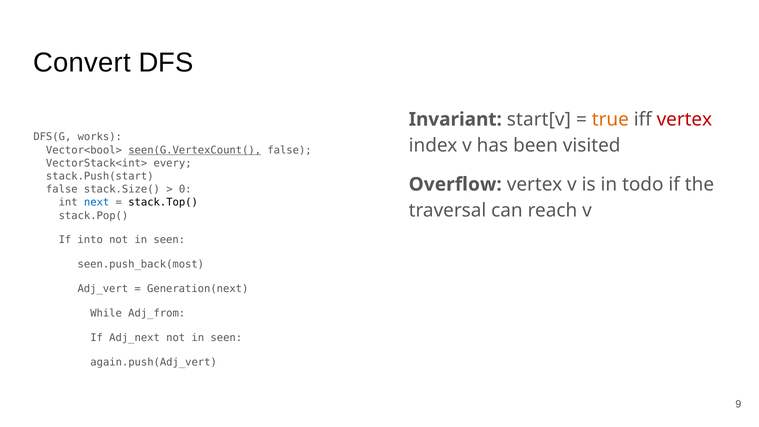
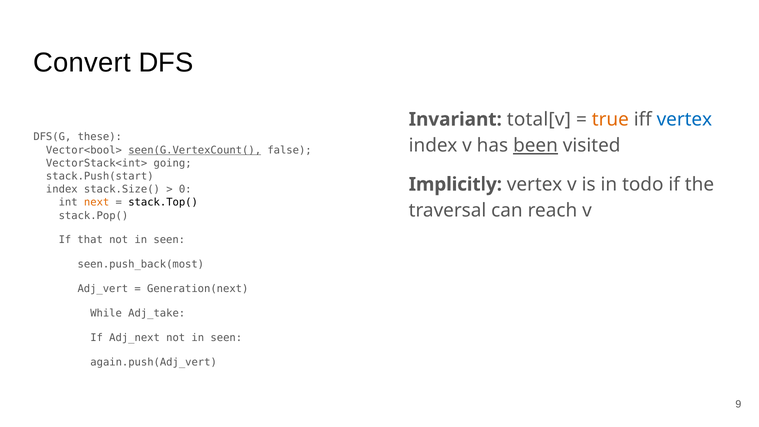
start[v: start[v -> total[v (539, 119)
vertex colour: red -> blue (684, 119)
works: works -> these (100, 137)
been underline: none -> present (536, 146)
every: every -> going (173, 163)
Overflow: Overflow -> Implicitly (455, 184)
false: false -> index (62, 189)
next colour: blue -> orange (97, 202)
into: into -> that (90, 240)
Adj_from: Adj_from -> Adj_take (157, 313)
